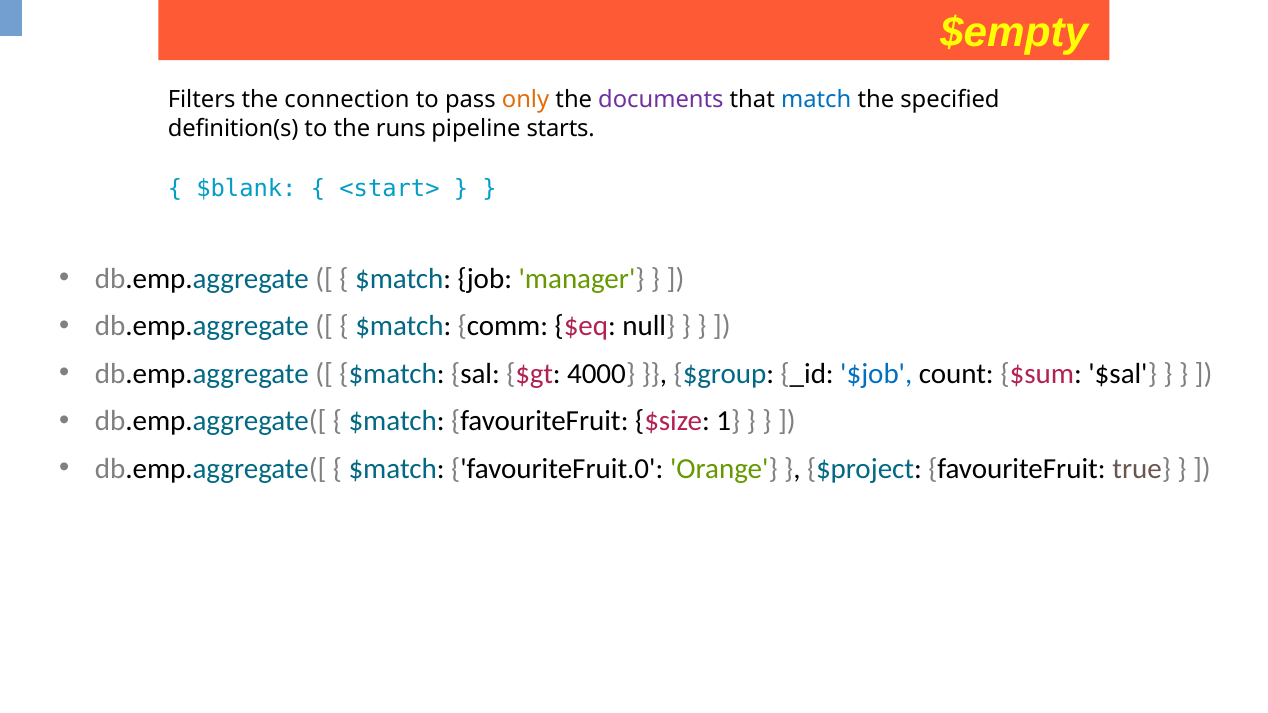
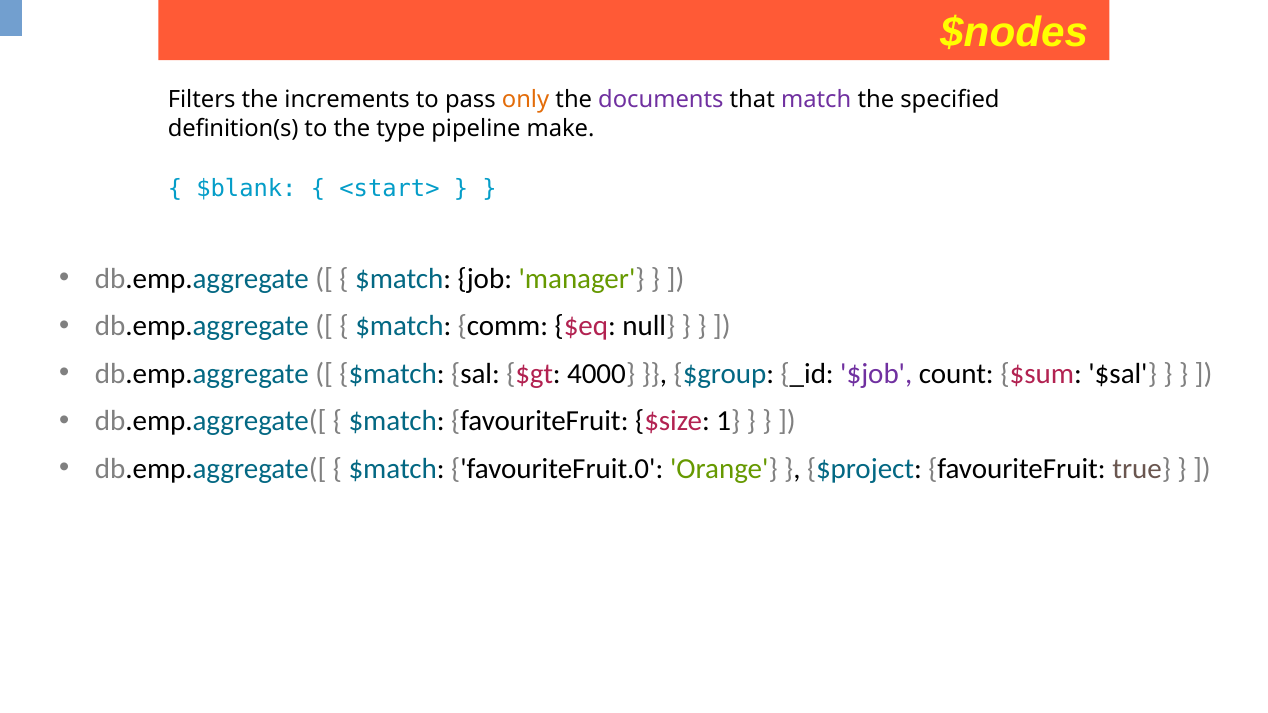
$empty: $empty -> $nodes (1014, 33)
connection: connection -> increments (347, 100)
match colour: blue -> purple (816, 100)
runs: runs -> type (401, 128)
starts: starts -> make (561, 128)
$job colour: blue -> purple (876, 374)
